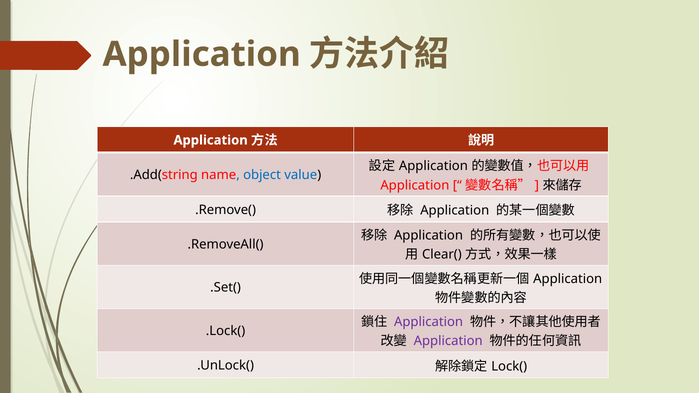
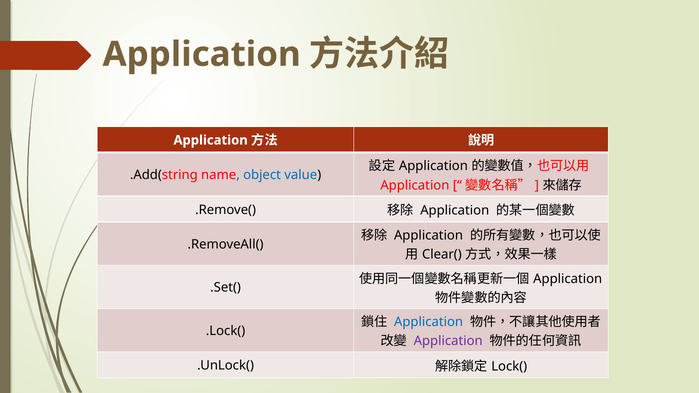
Application colour: purple -> blue (429, 322)
